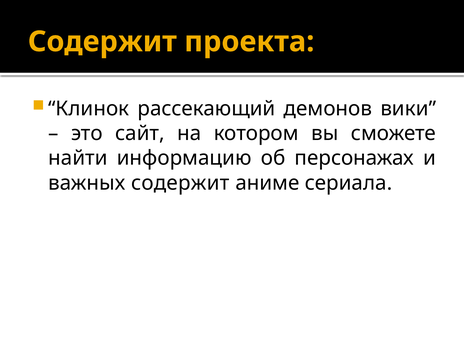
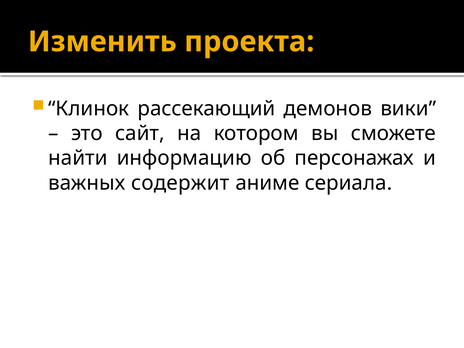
Содержит: Содержит -> Изменить (102, 42)
